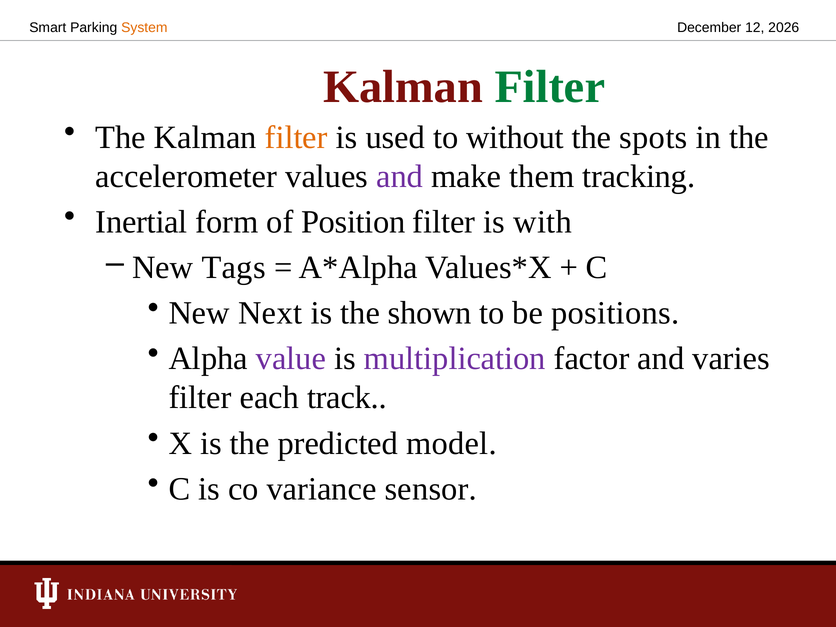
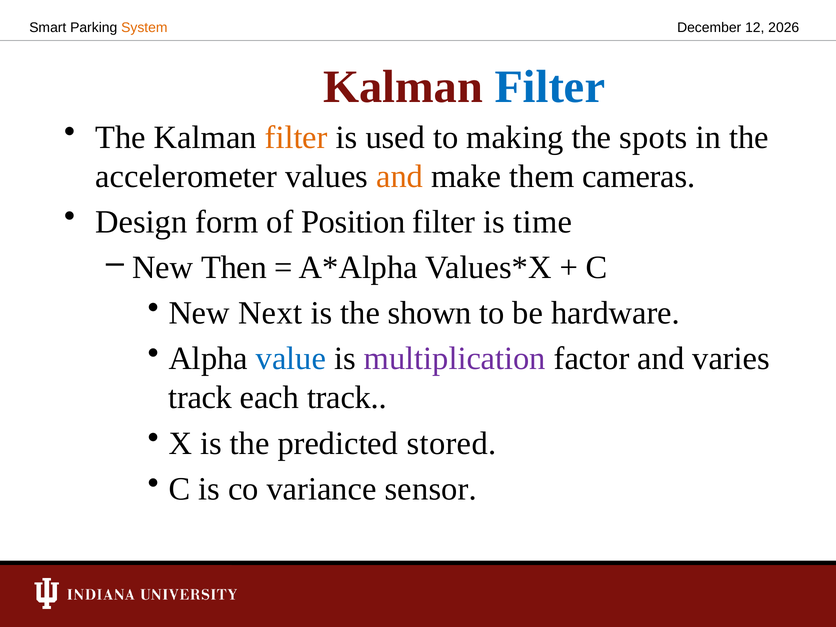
Filter colour: green -> blue (550, 87)
without: without -> making (515, 137)
and colour: purple -> orange (400, 176)
tracking: tracking -> cameras (639, 176)
Inertial: Inertial -> Design (141, 222)
with: with -> time (543, 222)
Tags: Tags -> Then (234, 268)
positions: positions -> hardware (616, 313)
value colour: purple -> blue (291, 359)
filter: filter -> track (200, 398)
model: model -> stored (452, 443)
